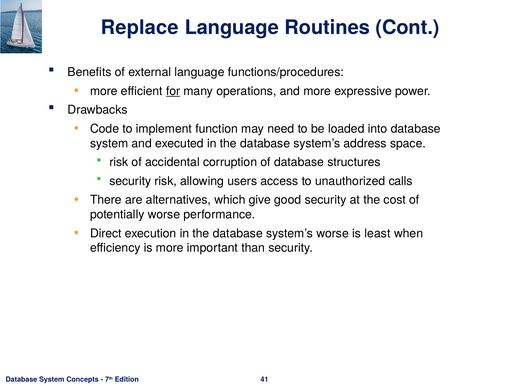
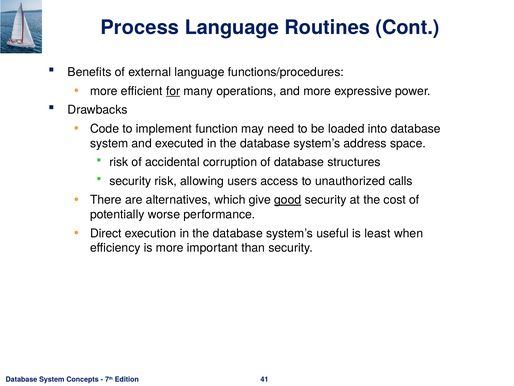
Replace: Replace -> Process (140, 28)
good underline: none -> present (288, 200)
system’s worse: worse -> useful (333, 233)
